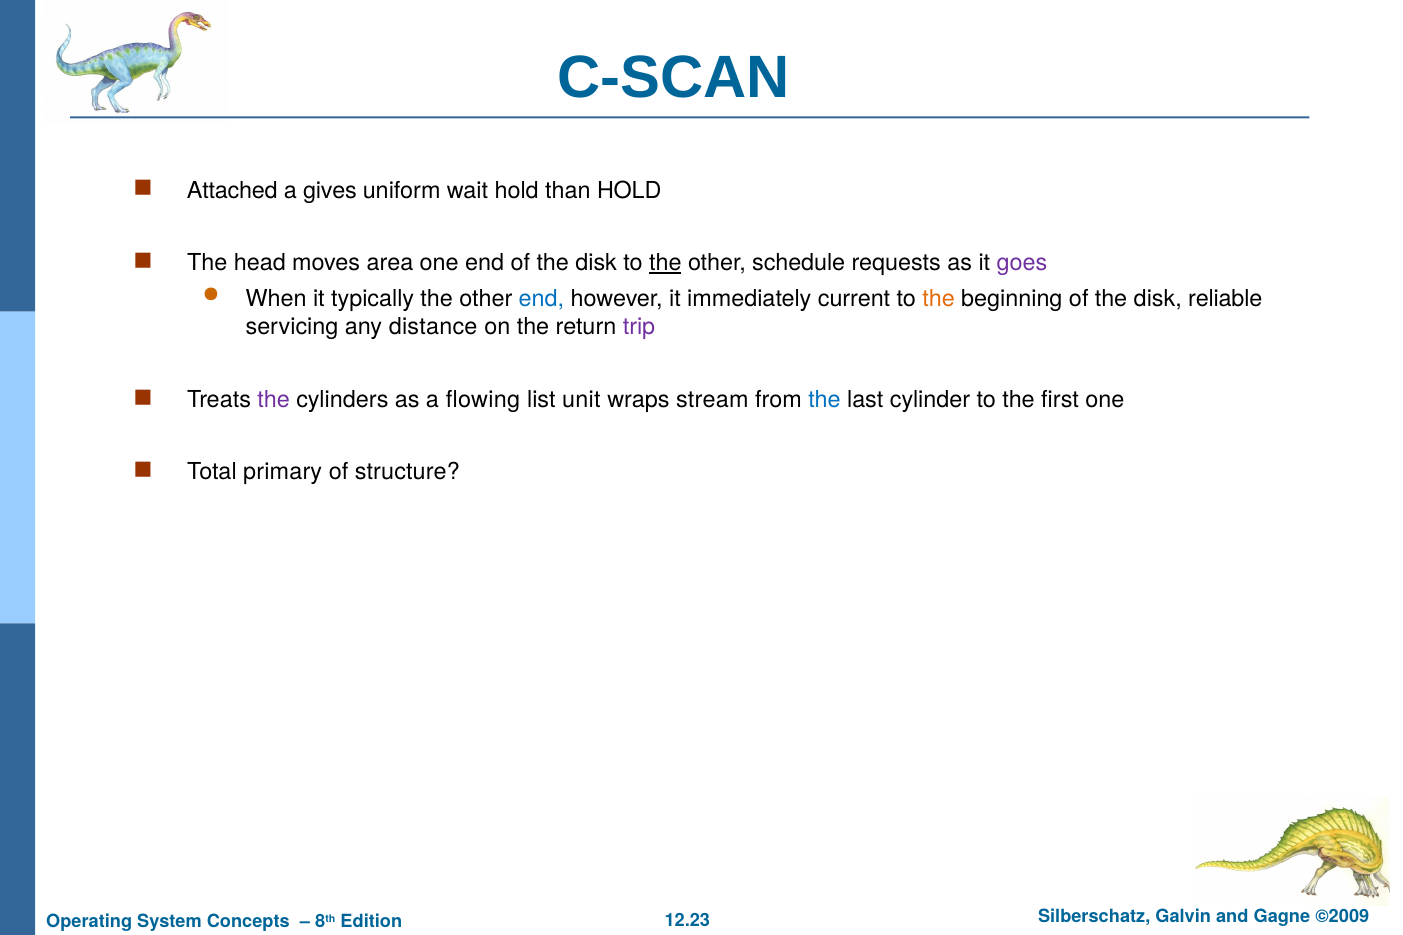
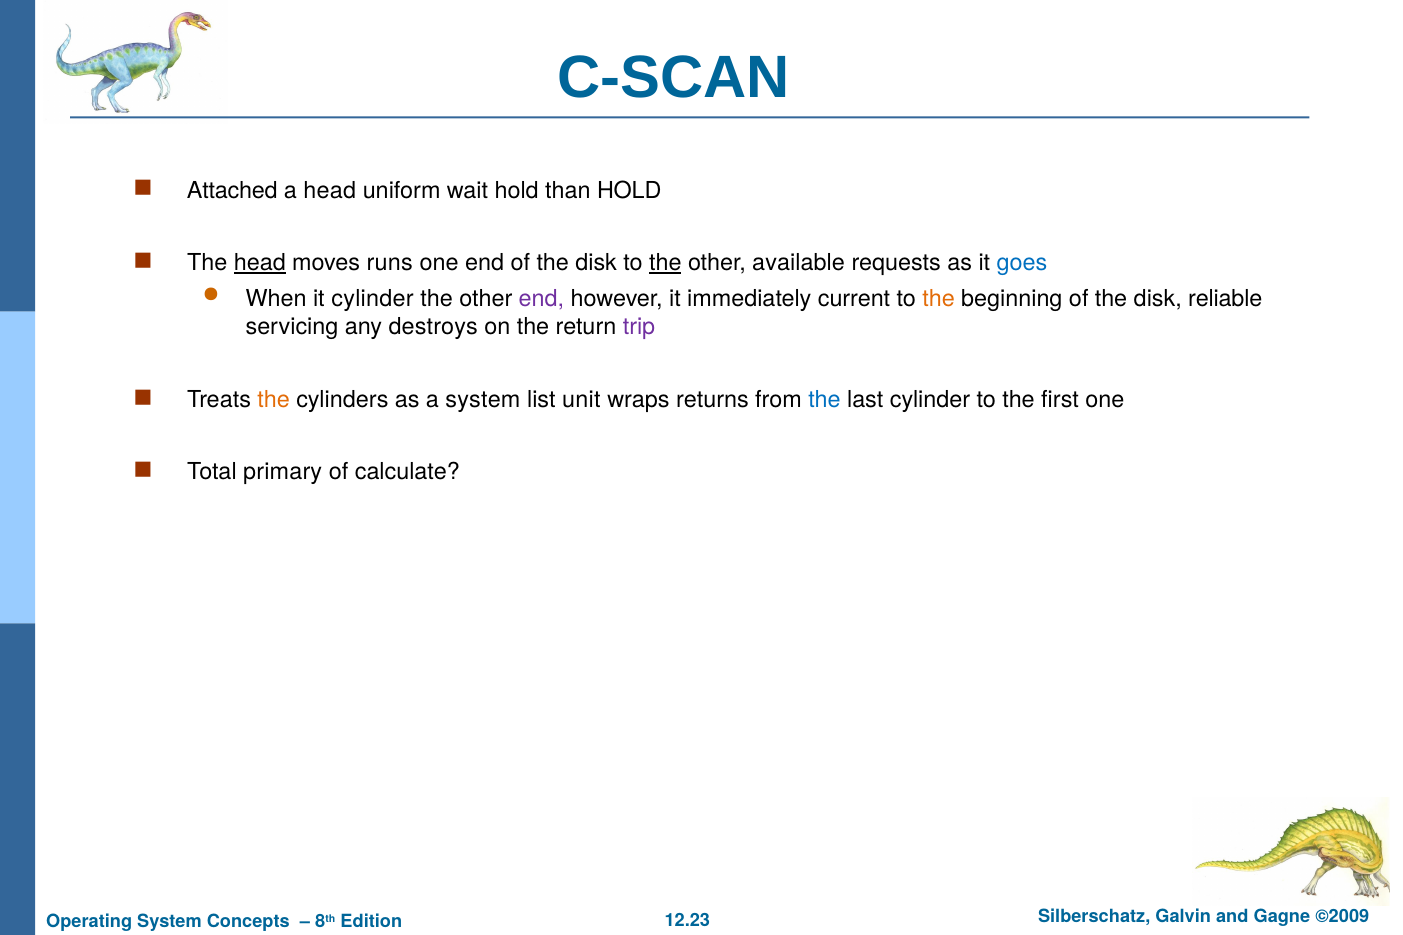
a gives: gives -> head (330, 191)
head underline: none -> present (260, 263)
area: area -> runs (390, 263)
schedule: schedule -> available (799, 263)
goes colour: purple -> blue (1022, 263)
it typically: typically -> cylinder (373, 299)
end colour: blue -> purple (541, 299)
distance: distance -> destroys (433, 327)
the colour: purple -> orange (274, 400)
a flowing: flowing -> system (483, 400)
stream: stream -> returns (712, 400)
structure: structure -> calculate (407, 472)
